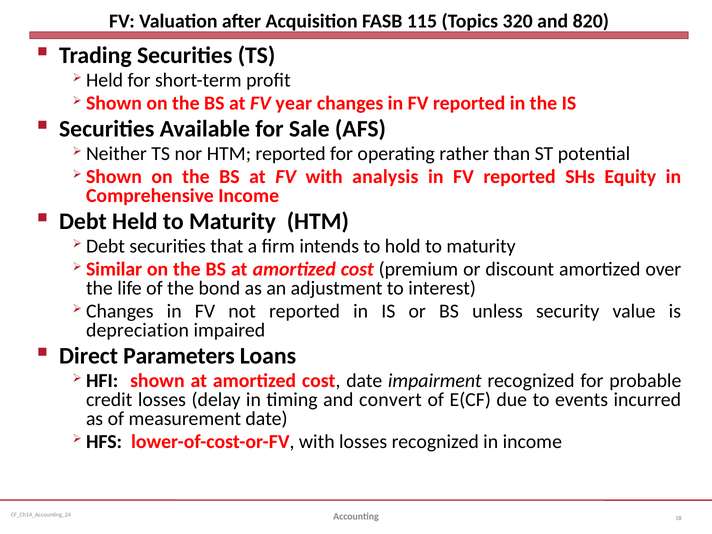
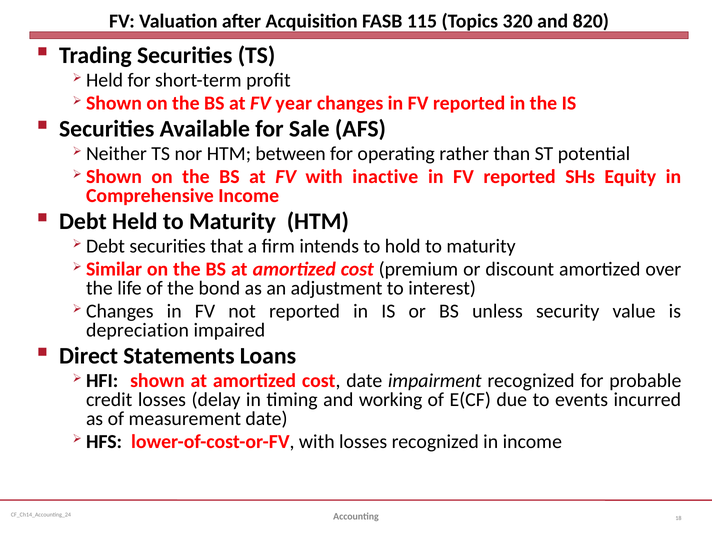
HTM reported: reported -> between (291, 154)
analysis: analysis -> inactive (385, 177)
Parameters: Parameters -> Statements (179, 356)
convert: convert -> working (391, 400)
